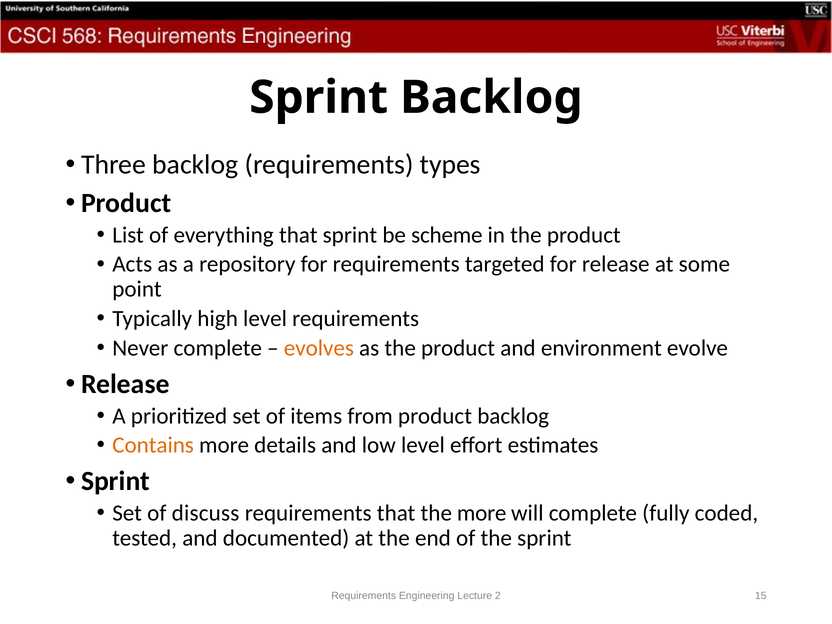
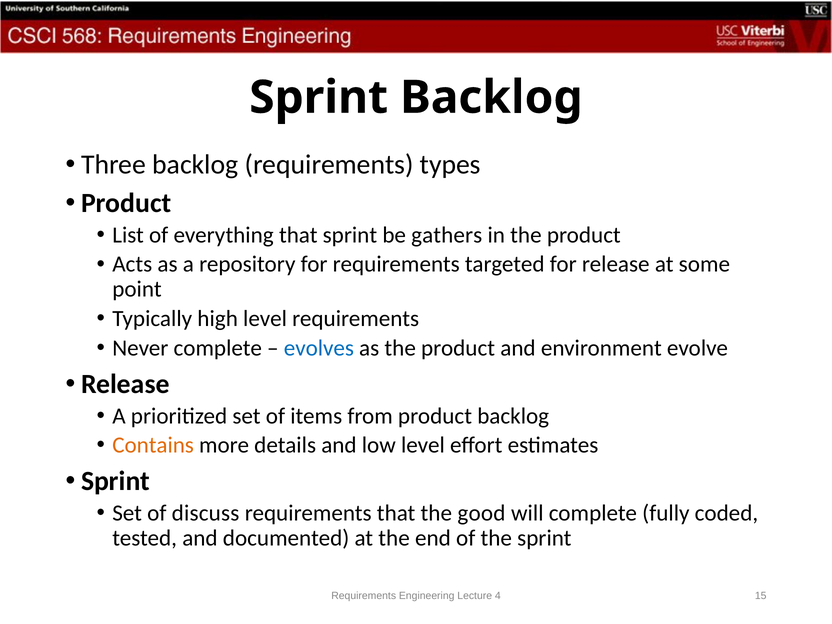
scheme: scheme -> gathers (447, 235)
evolves colour: orange -> blue (319, 348)
the more: more -> good (481, 513)
2: 2 -> 4 (498, 596)
